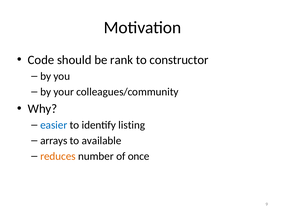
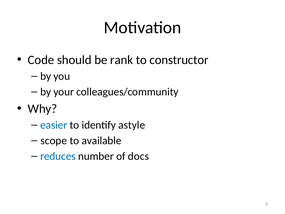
listing: listing -> astyle (132, 125)
arrays: arrays -> scope (54, 140)
reduces colour: orange -> blue (58, 156)
once: once -> docs (138, 156)
